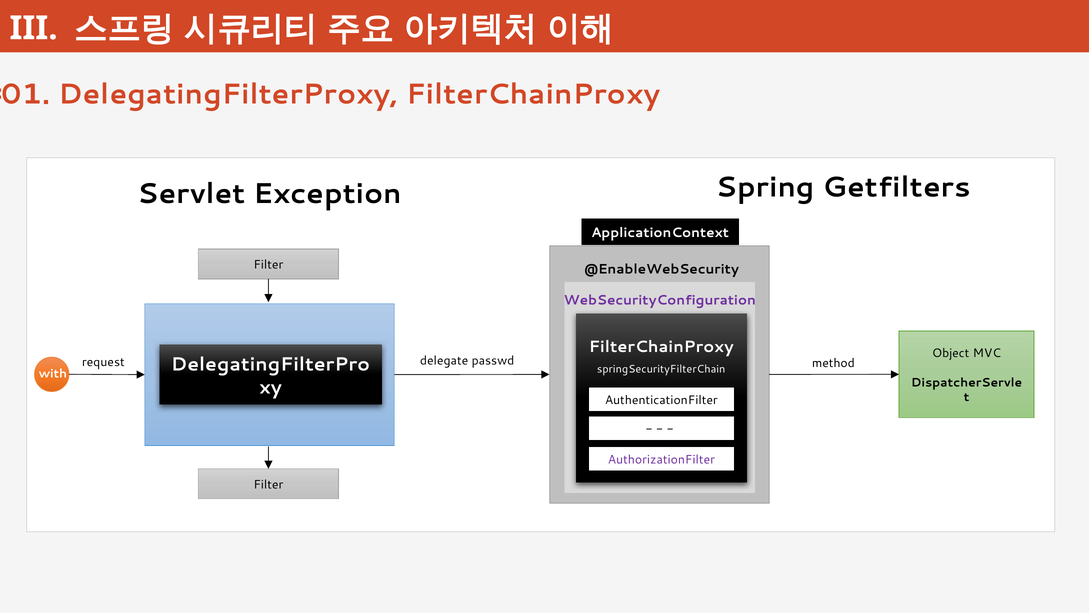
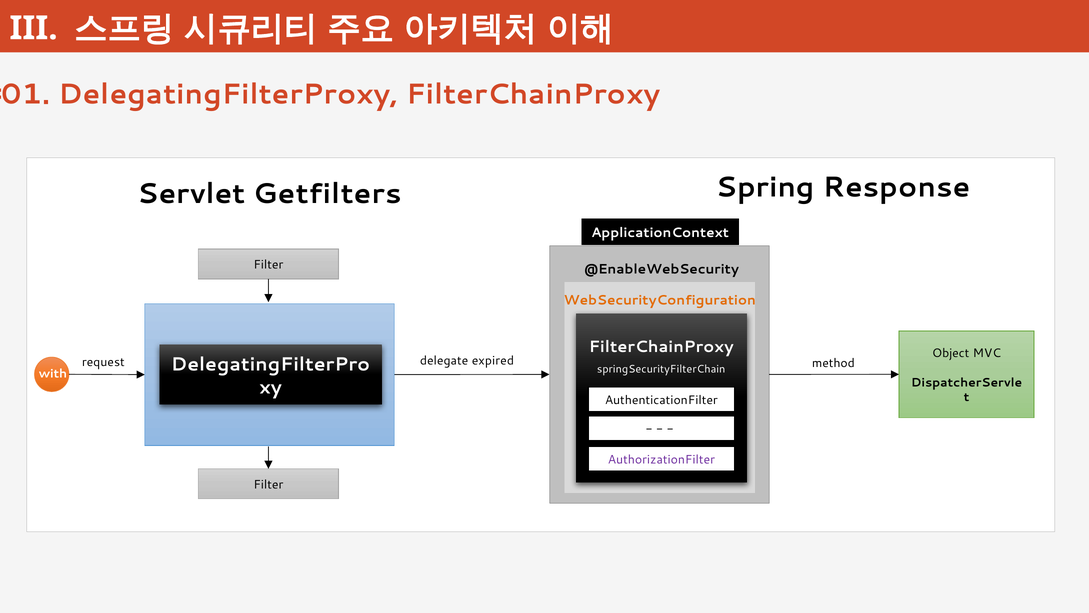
Exception: Exception -> Getfilters (327, 193)
Getfilters: Getfilters -> Response (897, 187)
WebSecurityConfiguration colour: purple -> orange (660, 300)
passwd: passwd -> expired (493, 360)
